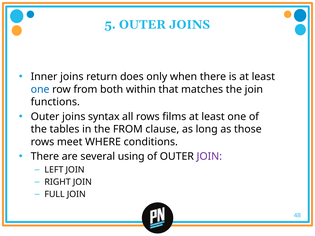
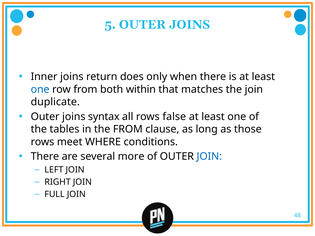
functions: functions -> duplicate (55, 102)
films: films -> false (174, 117)
using: using -> more (131, 157)
JOIN colour: purple -> blue (209, 157)
